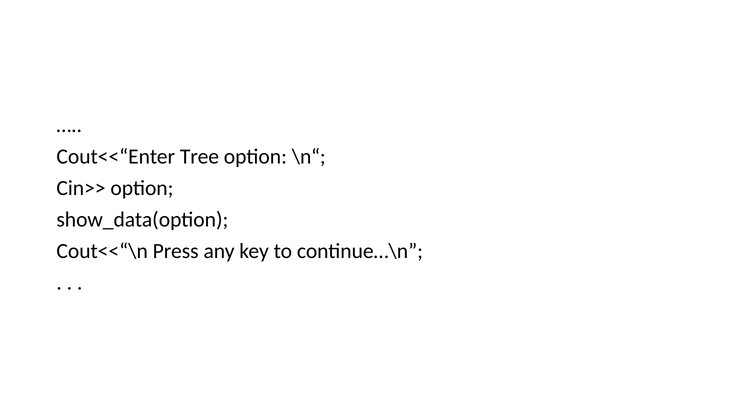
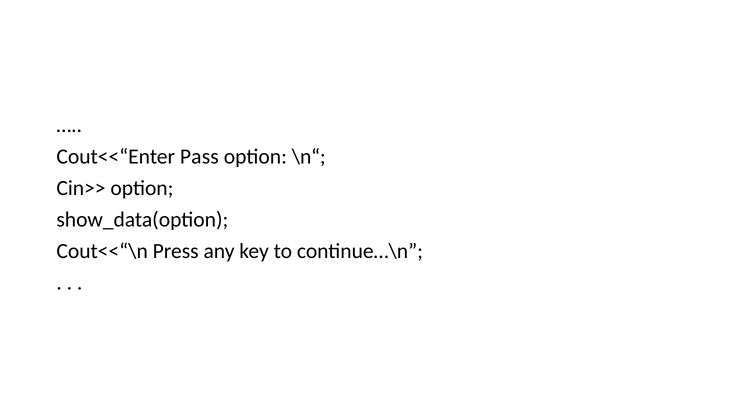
Tree: Tree -> Pass (199, 157)
